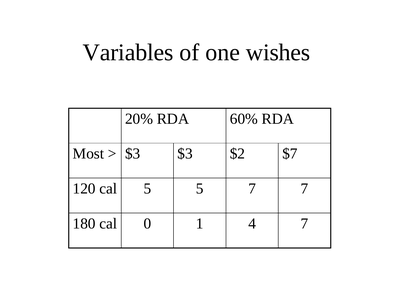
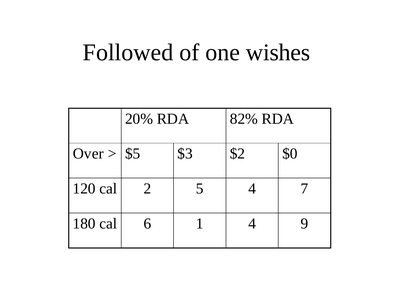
Variables: Variables -> Followed (128, 52)
60%: 60% -> 82% (244, 119)
Most: Most -> Over (88, 154)
$3: $3 -> $5 (133, 154)
$7: $7 -> $0 (290, 154)
cal 5: 5 -> 2 (147, 188)
5 7: 7 -> 4 (252, 188)
0: 0 -> 6 (147, 223)
4 7: 7 -> 9 (305, 223)
